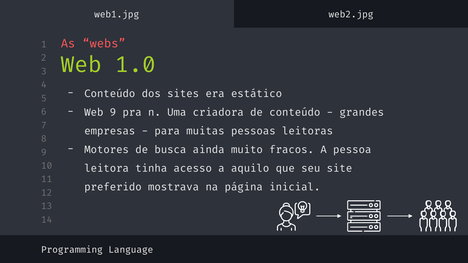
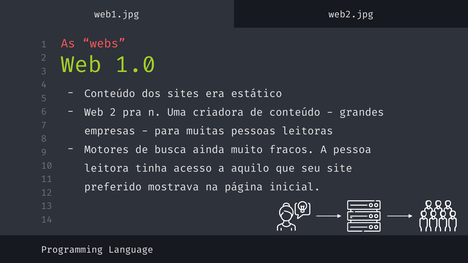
Web 9: 9 -> 2 (113, 112)
